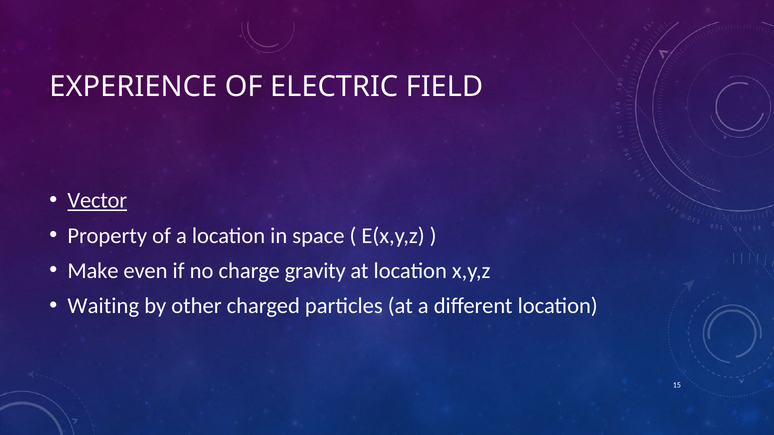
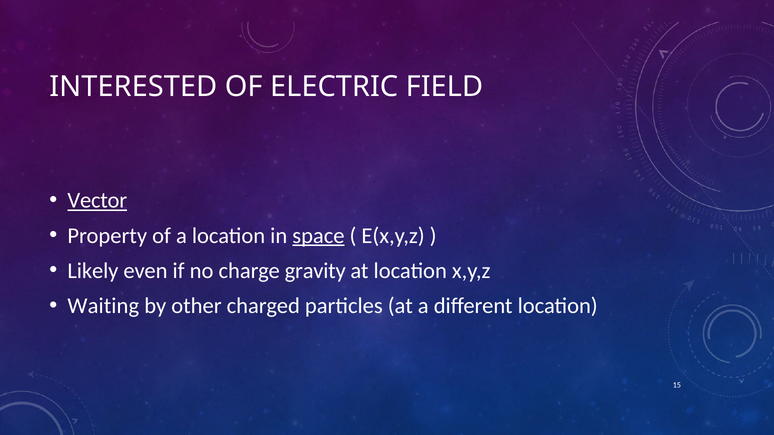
EXPERIENCE: EXPERIENCE -> INTERESTED (133, 87)
space underline: none -> present (318, 236)
Make: Make -> Likely (93, 271)
